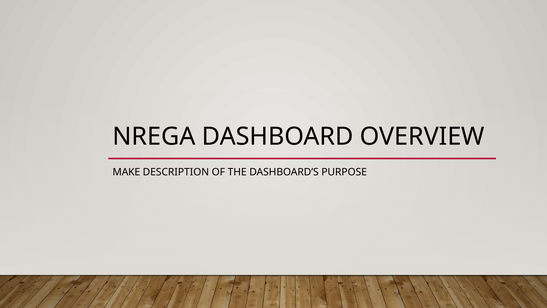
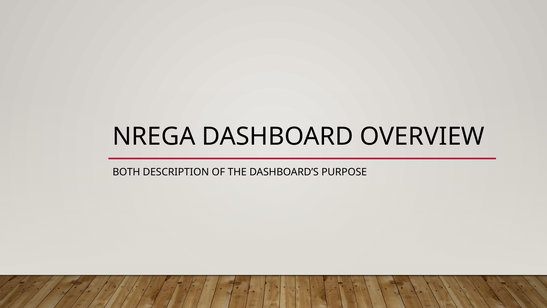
MAKE: MAKE -> BOTH (126, 172)
